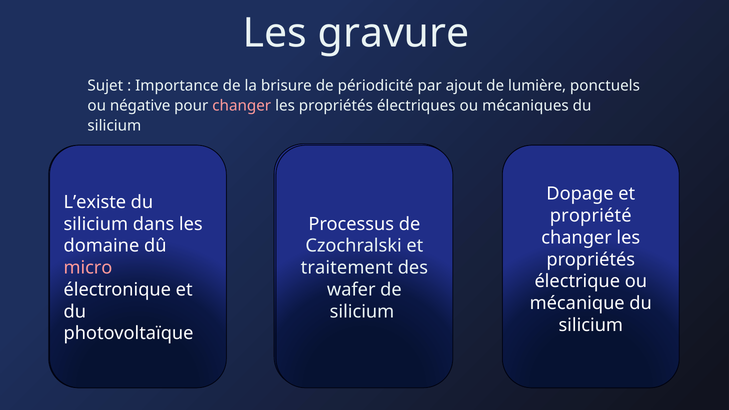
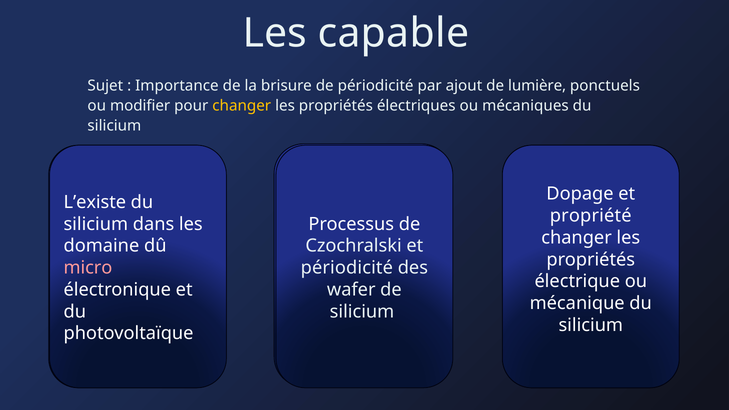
gravure: gravure -> capable (393, 33)
négative: négative -> modifier (140, 106)
changer colour: pink -> yellow (242, 106)
traitement: traitement -> périodicité (347, 268)
